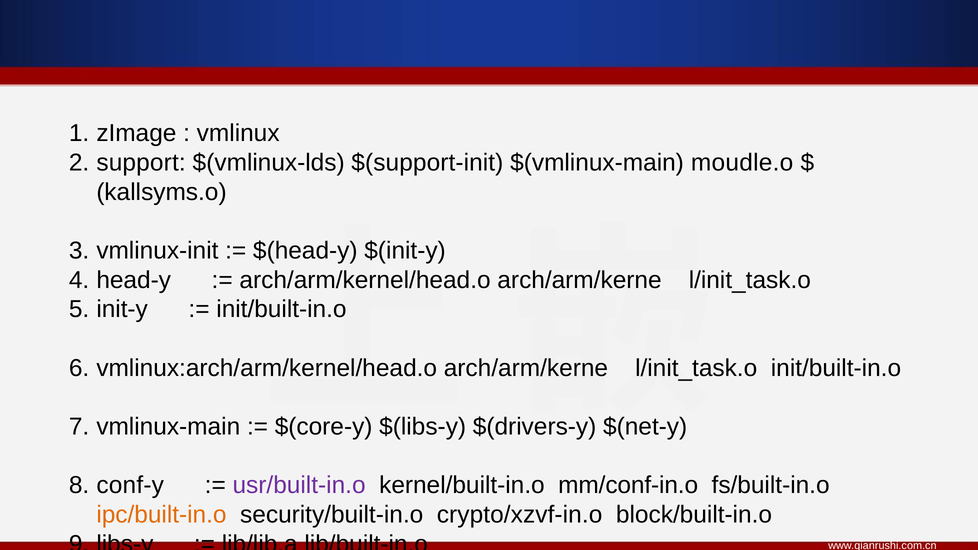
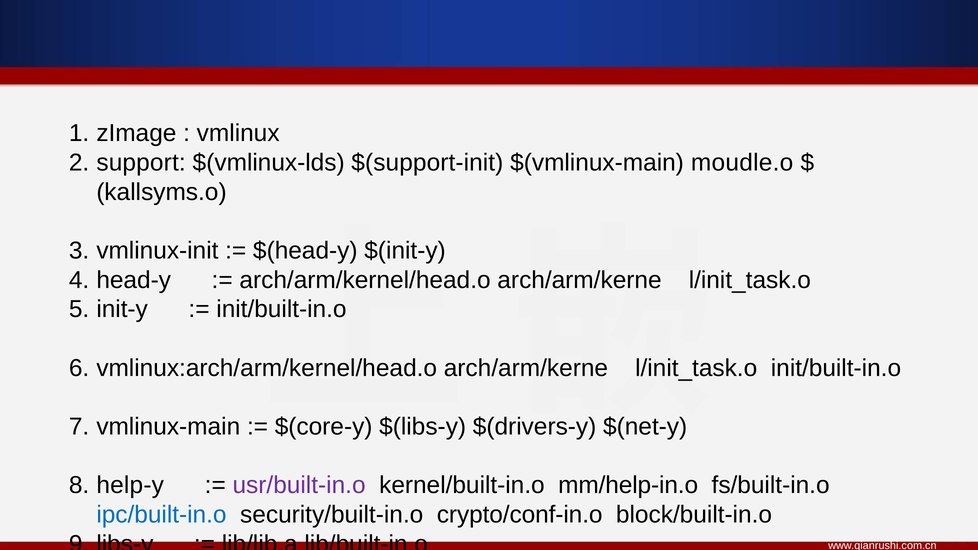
conf-y: conf-y -> help-y (130, 485)
mm/conf-in.o: mm/conf-in.o -> mm/help-in.o (628, 485)
ipc/built-in.o colour: orange -> blue (161, 515)
crypto/xzvf-in.o: crypto/xzvf-in.o -> crypto/conf-in.o (520, 515)
